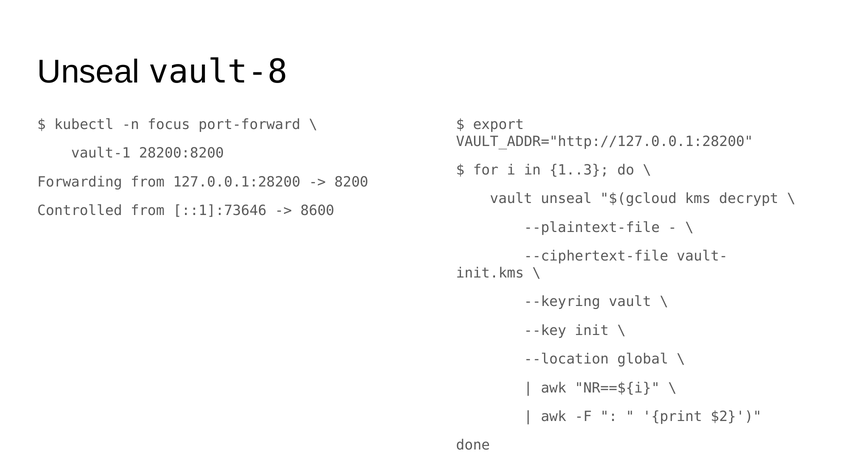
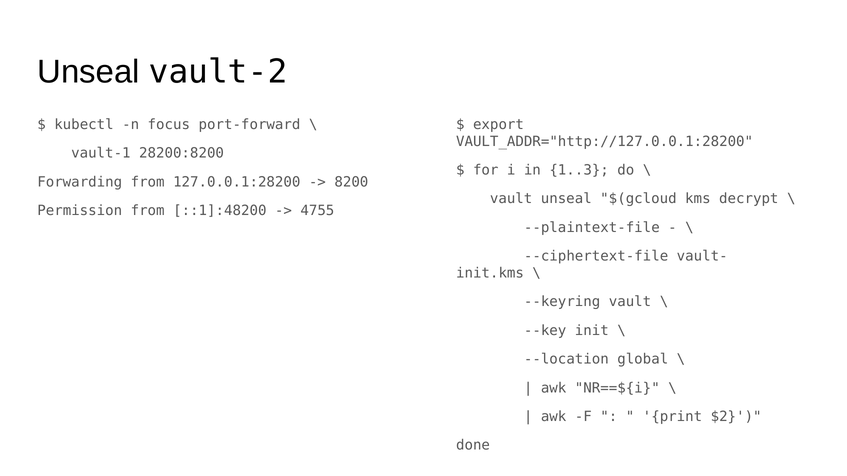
vault-8: vault-8 -> vault-2 (218, 72)
Controlled: Controlled -> Permission (80, 211)
::1]:73646: ::1]:73646 -> ::1]:48200 (220, 211)
8600: 8600 -> 4755 (317, 211)
